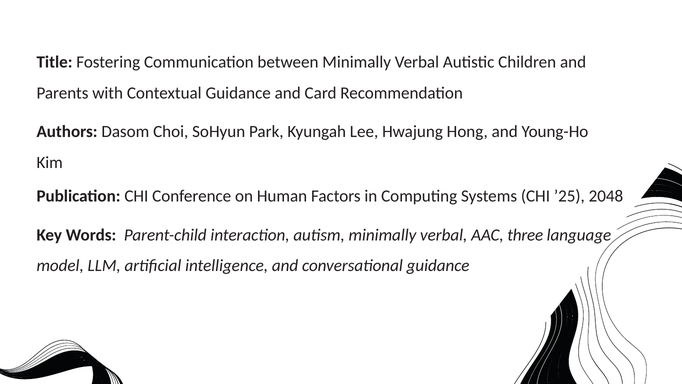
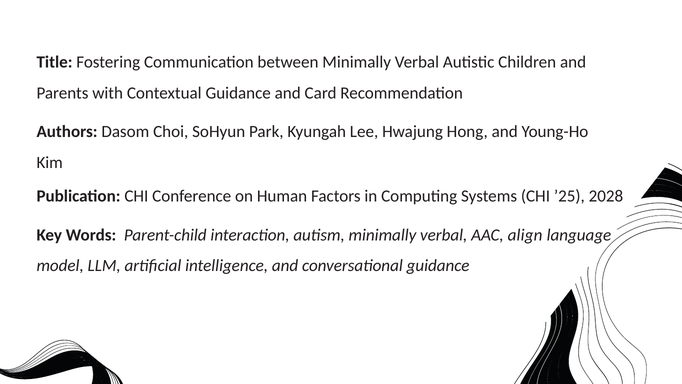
2048: 2048 -> 2028 (606, 196)
three: three -> align (525, 235)
